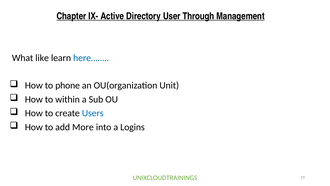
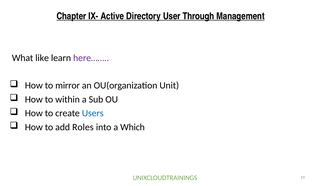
here…… colour: blue -> purple (91, 58)
phone: phone -> mirror (68, 85)
More: More -> Roles (83, 127)
Logins: Logins -> Which (133, 127)
